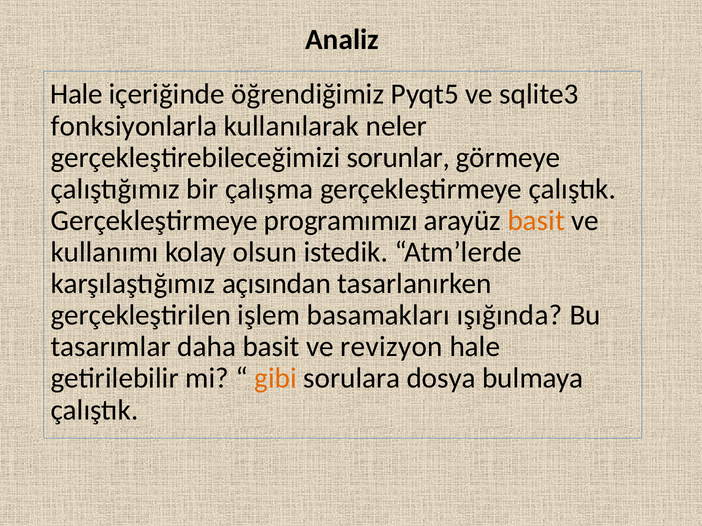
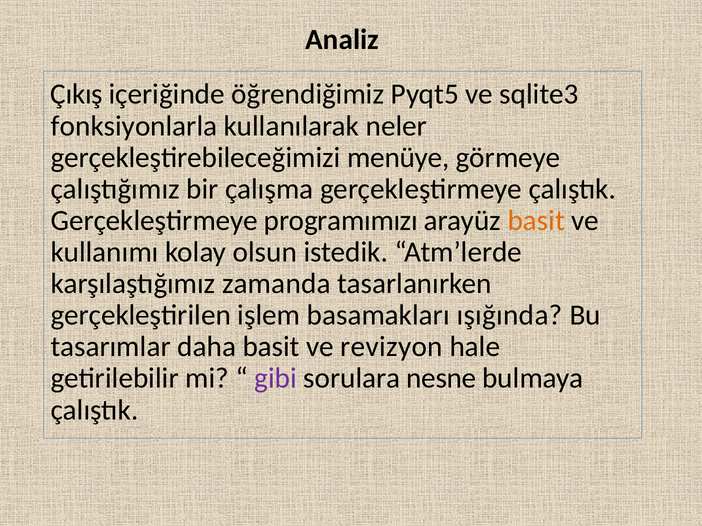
Hale: Hale -> Çıkış (77, 94)
sorunlar: sorunlar -> menüye (398, 158)
açısından: açısından -> zamanda (276, 284)
gibi colour: orange -> purple (276, 379)
dosya: dosya -> nesne (441, 379)
